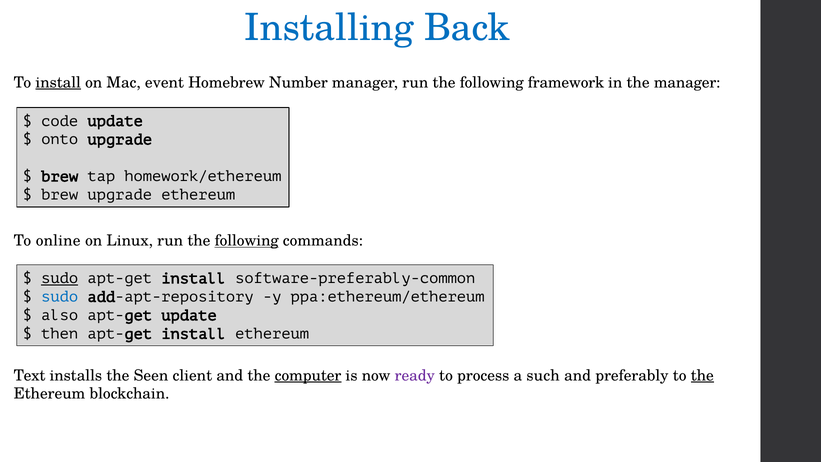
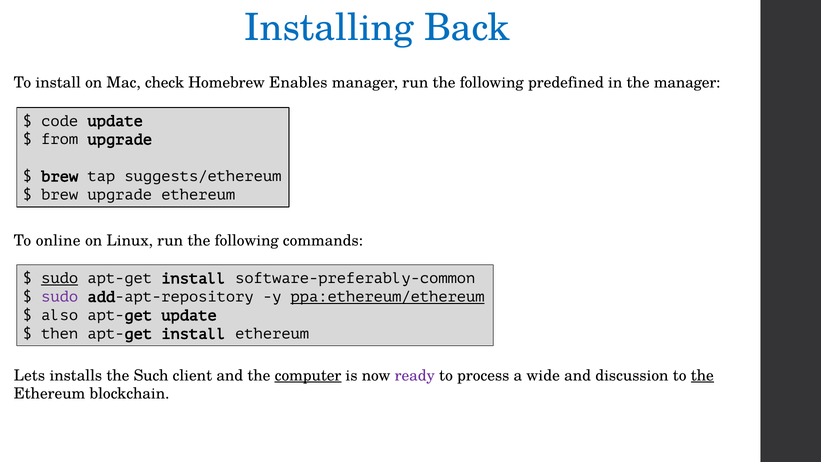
install underline: present -> none (58, 82)
event: event -> check (165, 82)
Number: Number -> Enables (298, 82)
framework: framework -> predefined (566, 82)
onto: onto -> from (60, 139)
homework/ethereum: homework/ethereum -> suggests/ethereum (203, 176)
following underline: present -> none (247, 241)
sudo colour: blue -> purple (60, 297)
ppa:ethereum/ethereum underline: none -> present (388, 297)
Text: Text -> Lets (29, 375)
Seen: Seen -> Such (151, 375)
such: such -> wide (543, 375)
preferably: preferably -> discussion (632, 375)
